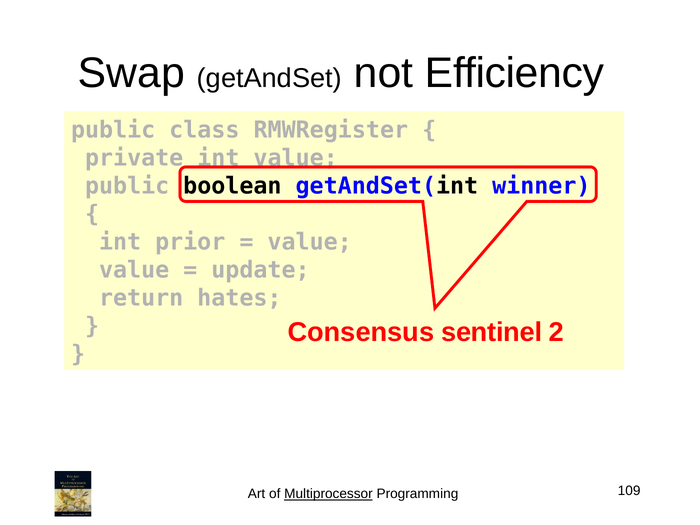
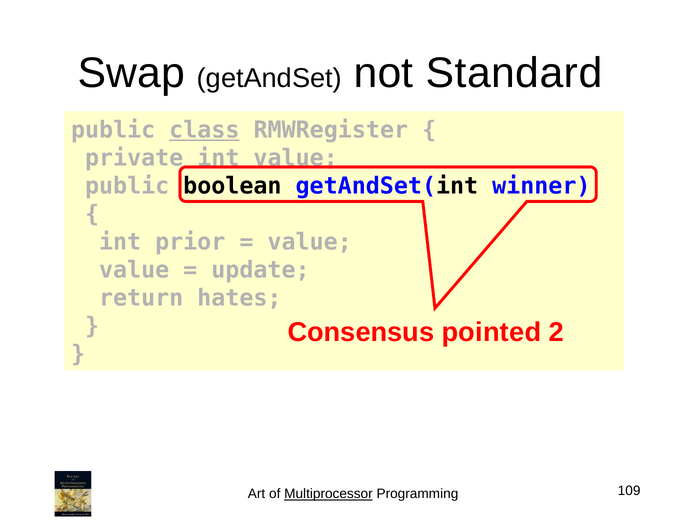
Efficiency: Efficiency -> Standard (514, 73)
class underline: none -> present (204, 130)
sentinel: sentinel -> pointed (491, 332)
